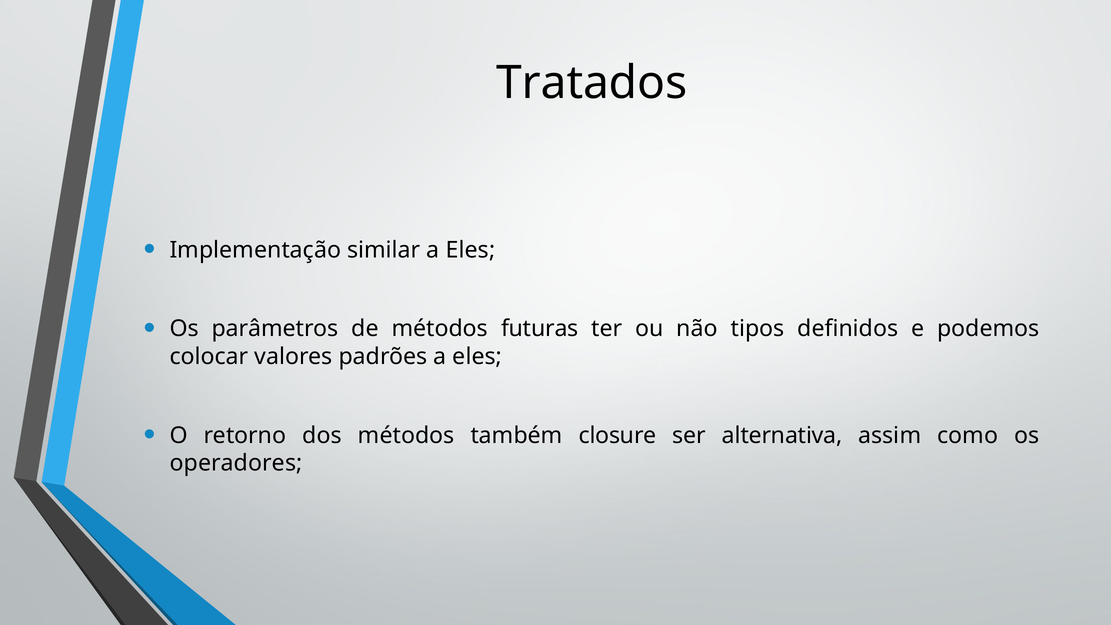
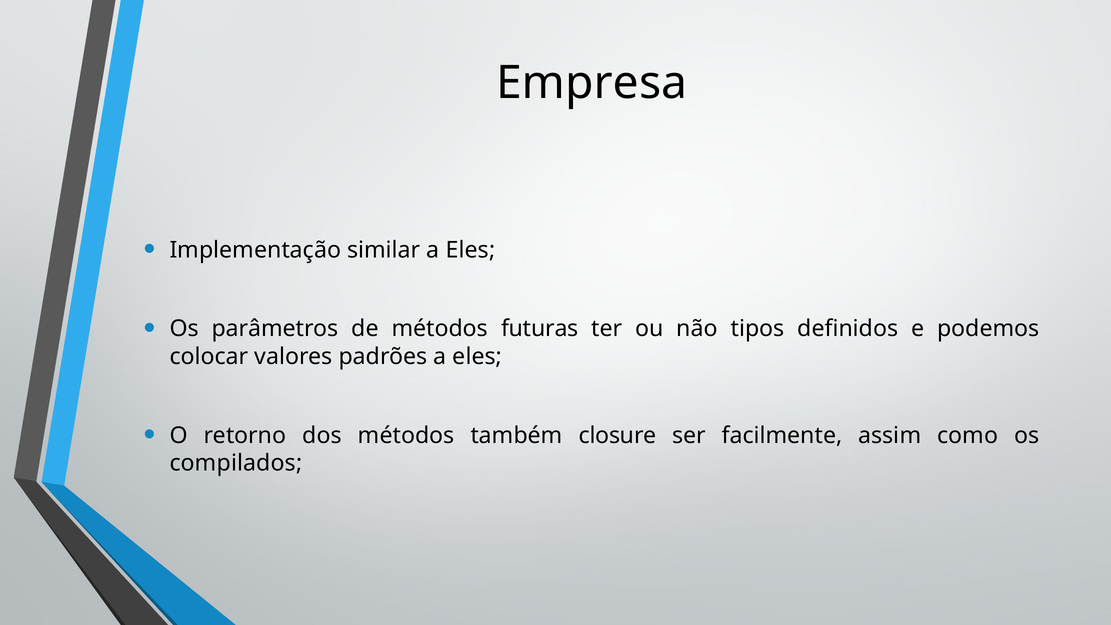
Tratados: Tratados -> Empresa (592, 83)
alternativa: alternativa -> facilmente (782, 435)
operadores: operadores -> compilados (236, 463)
